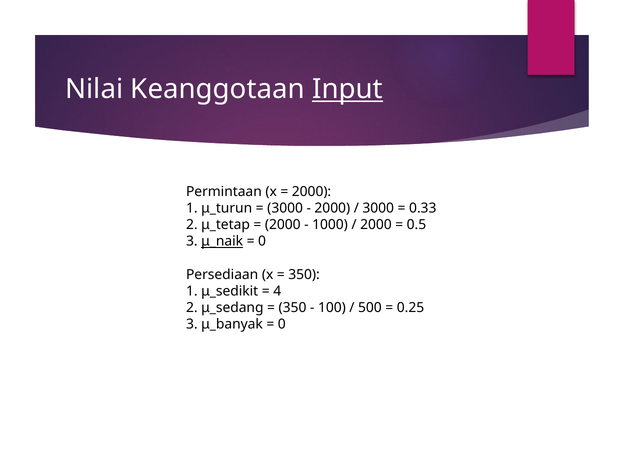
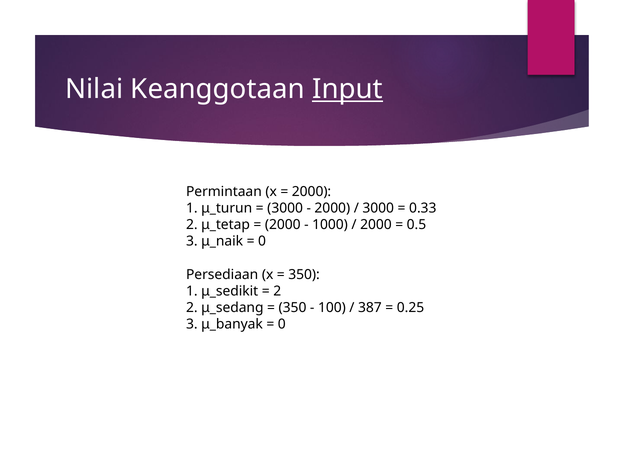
μ_naik underline: present -> none (222, 242)
4: 4 -> 2 (277, 291)
500: 500 -> 387 (370, 308)
